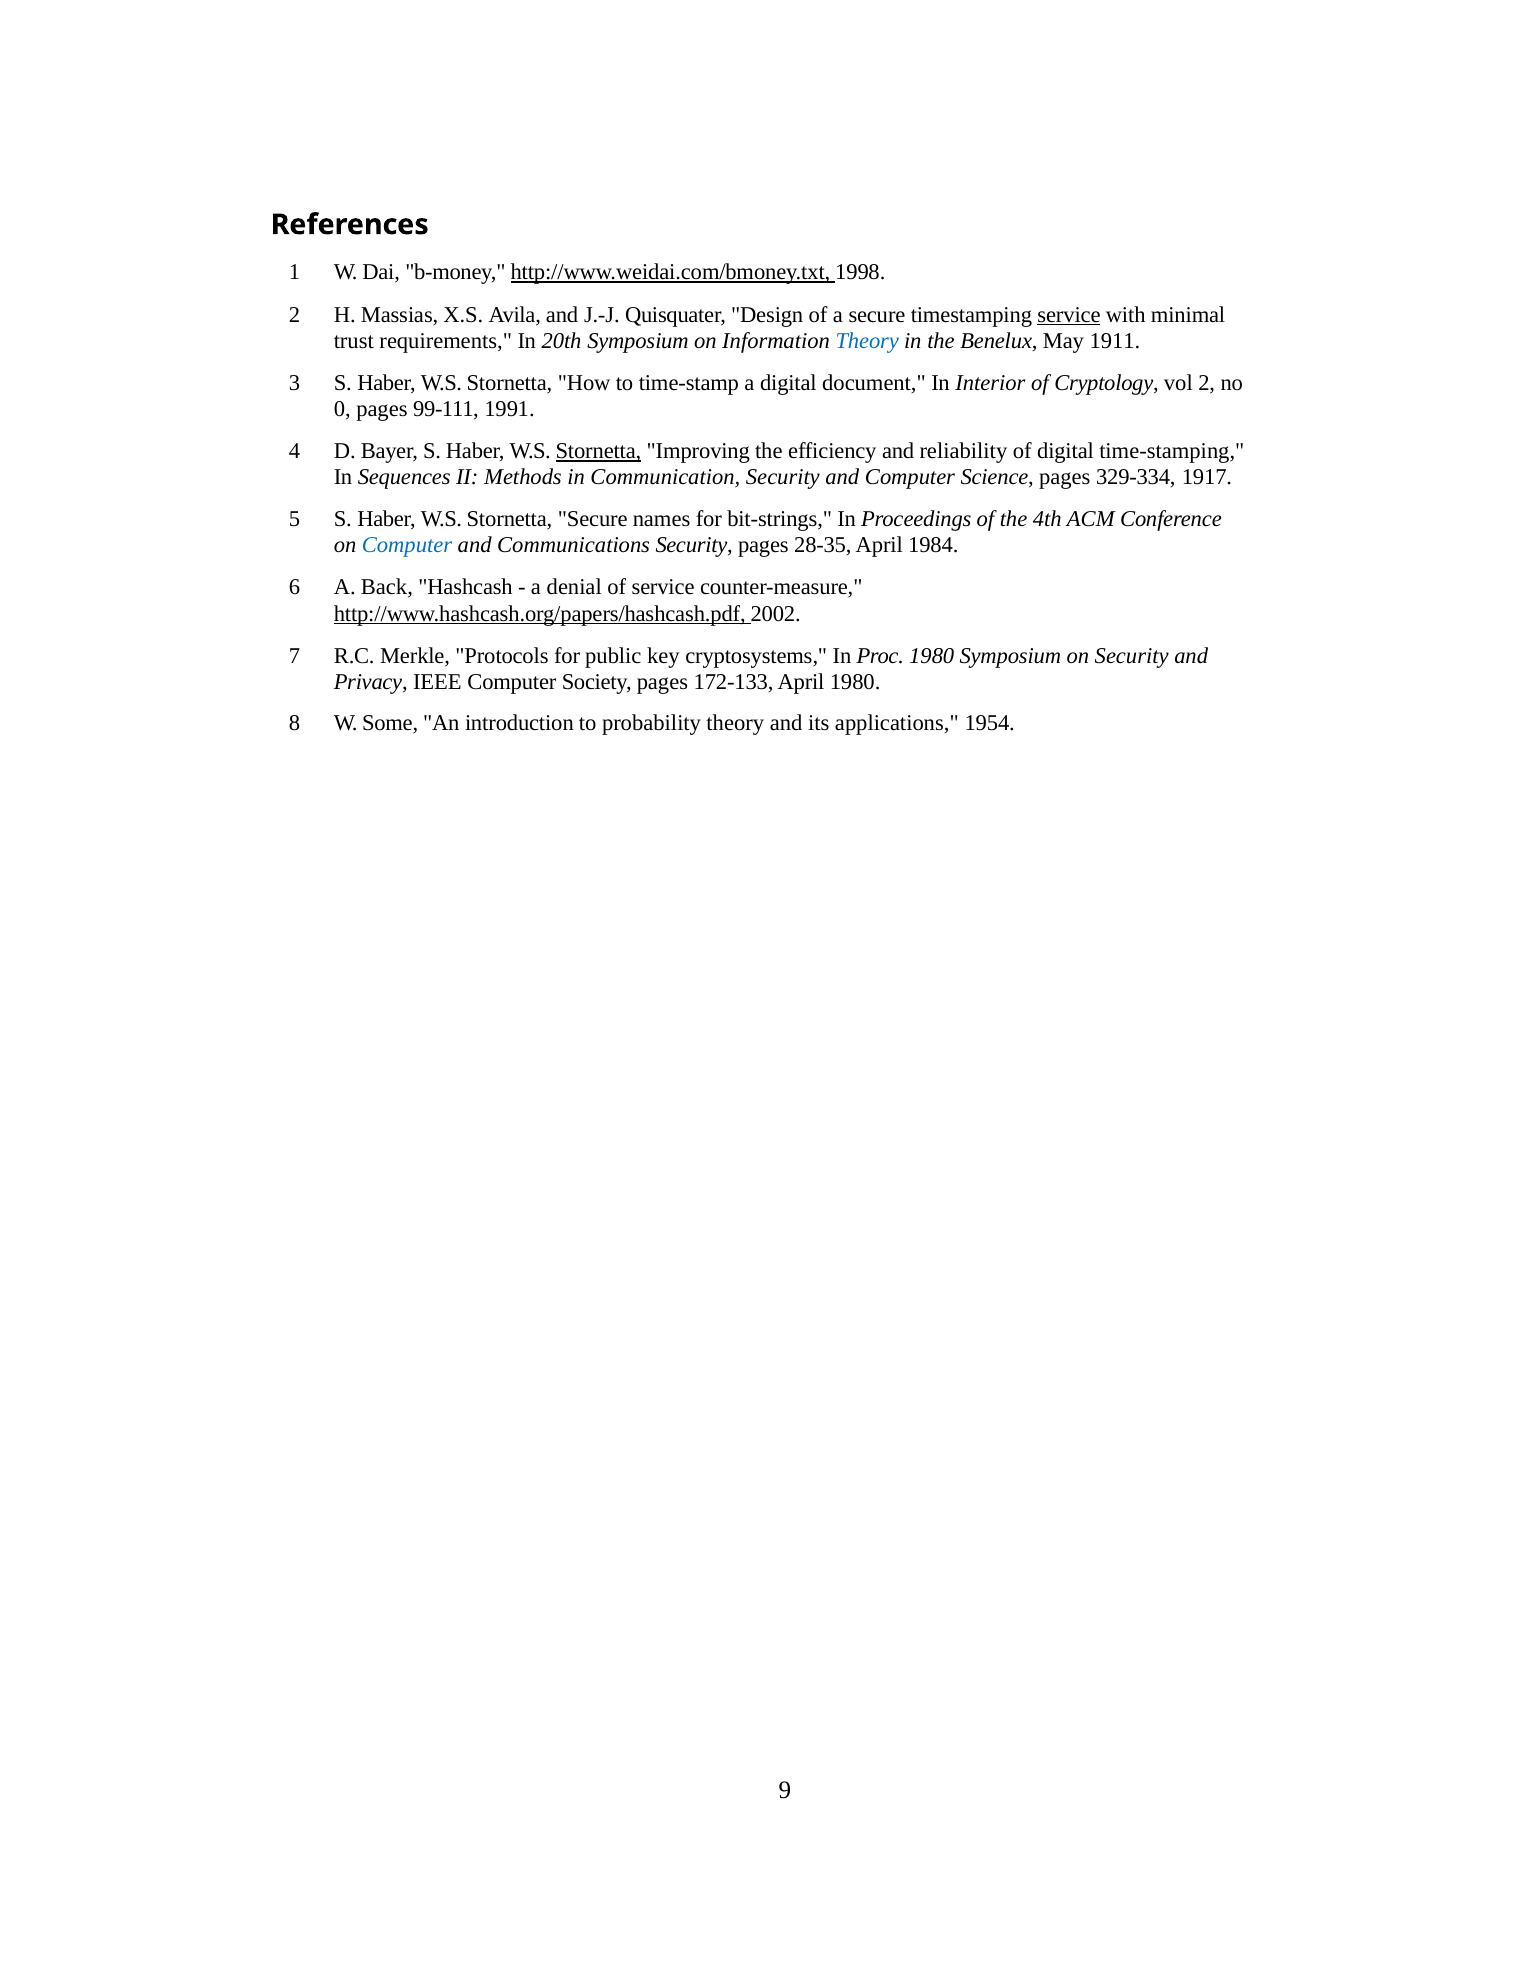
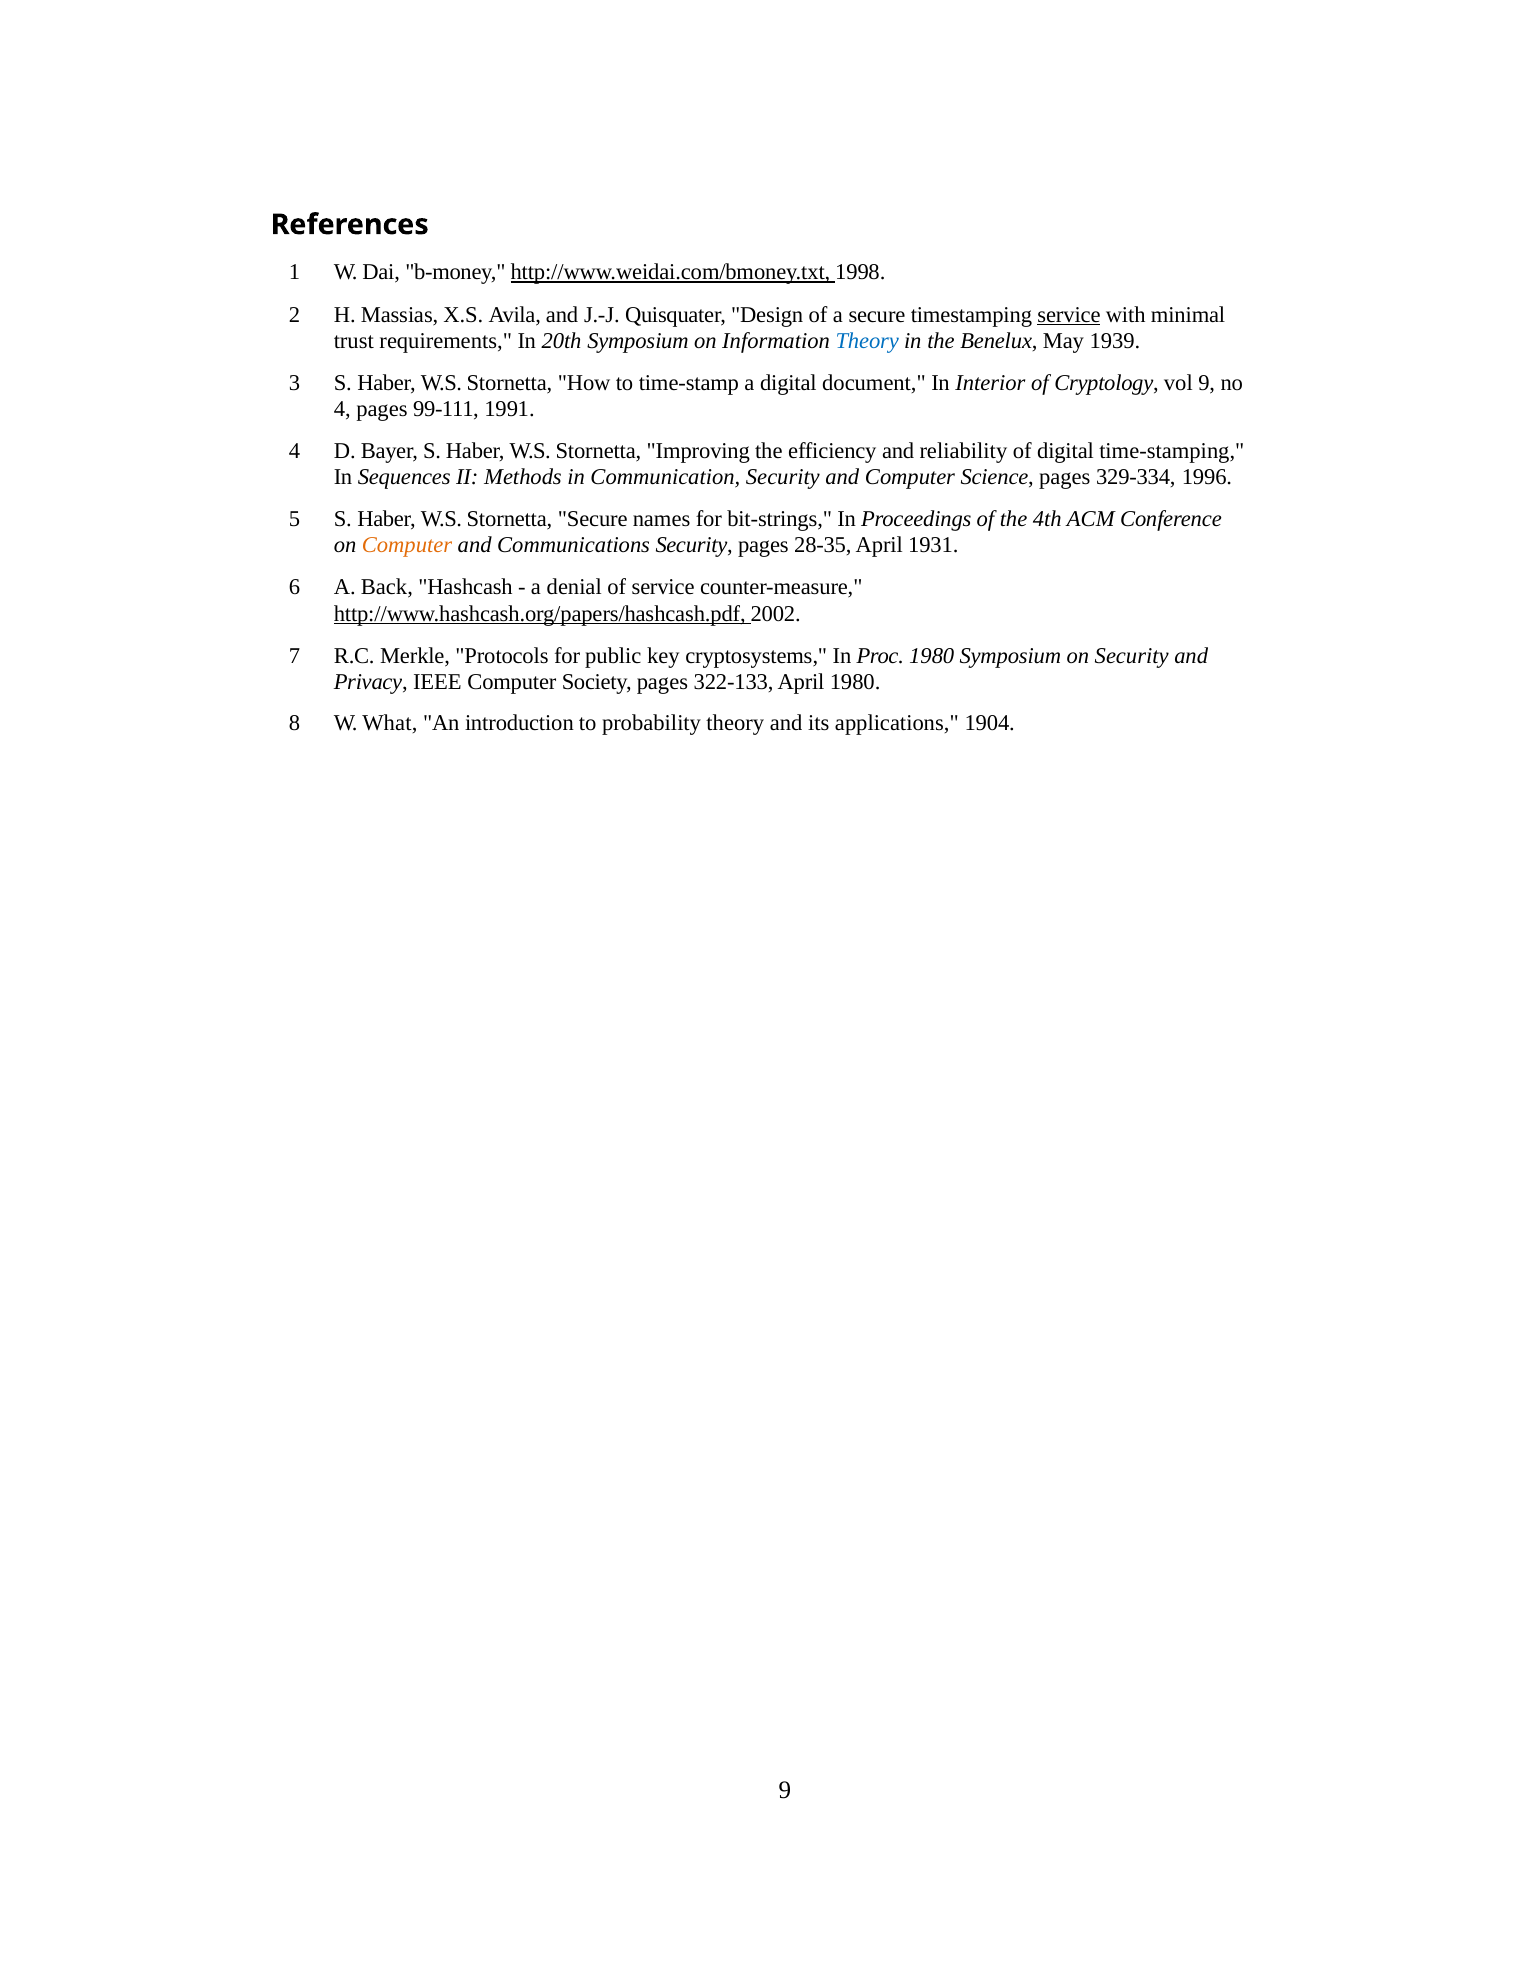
1911: 1911 -> 1939 (1115, 341)
vol 2: 2 -> 9 (1207, 383)
0: 0 -> 4 (342, 409)
Stornetta underline: present -> none (598, 451)
1917: 1917 -> 1996 (1207, 477)
Computer colour: blue -> orange (407, 545)
1984: 1984 -> 1931 (933, 545)
172-133: 172-133 -> 322-133 (734, 682)
Some: Some -> What (390, 723)
1954: 1954 -> 1904 (990, 723)
